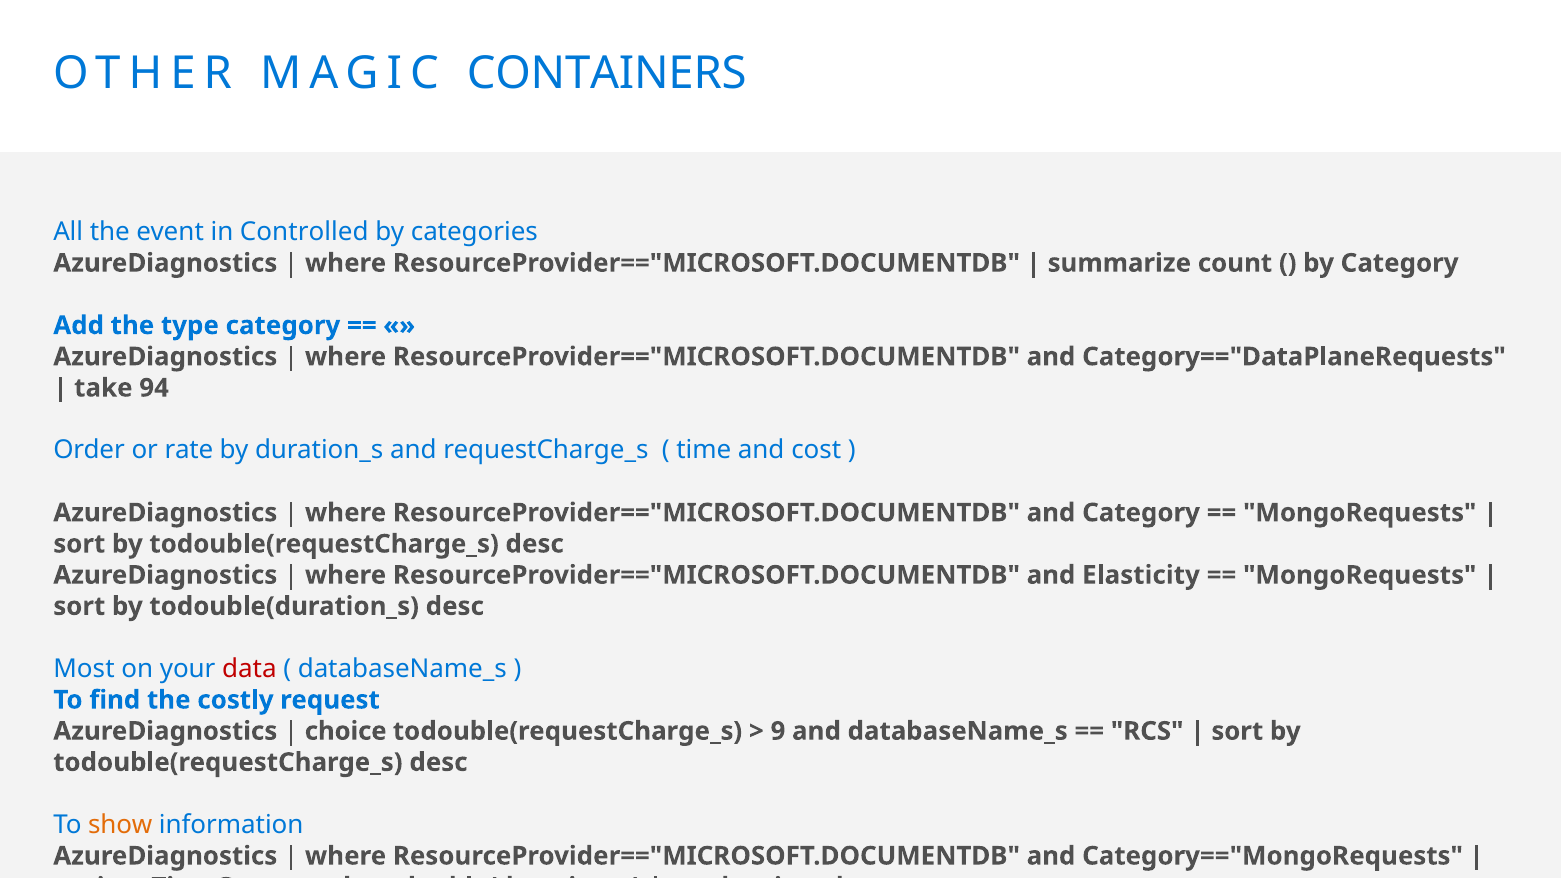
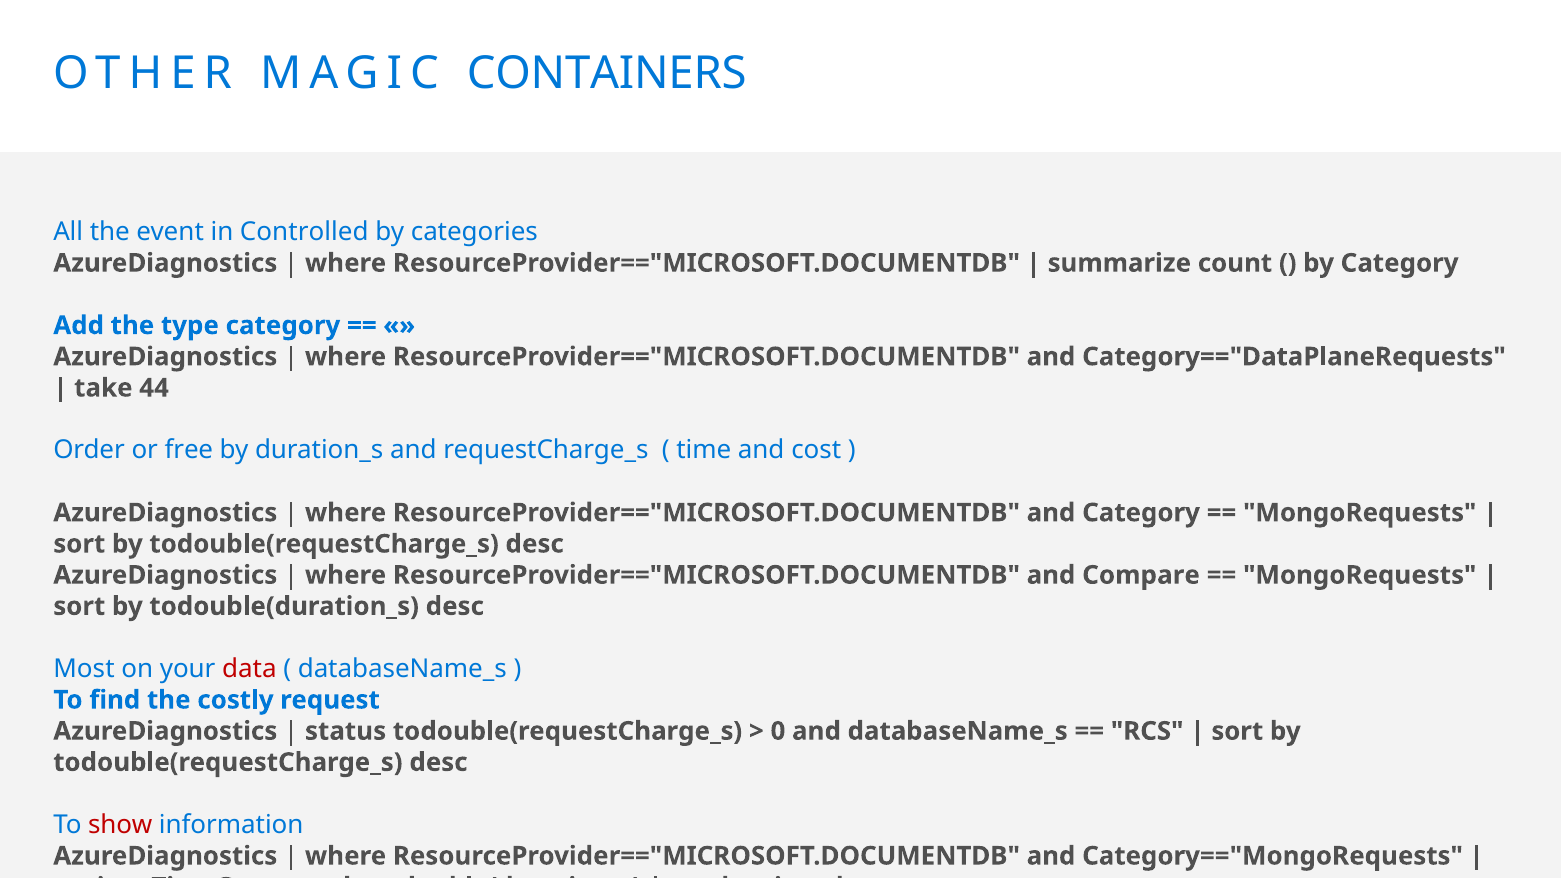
94: 94 -> 44 (154, 388)
rate: rate -> free (189, 450)
Elasticity: Elasticity -> Compare (1141, 575)
choice: choice -> status (346, 731)
9: 9 -> 0 (778, 731)
show colour: orange -> red (120, 825)
